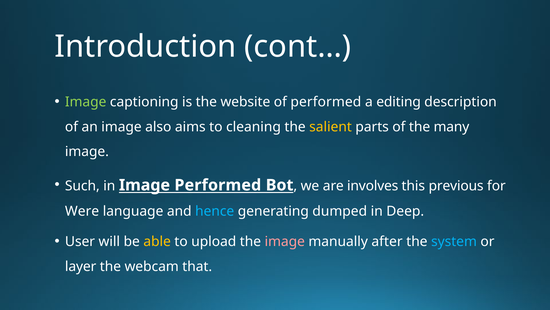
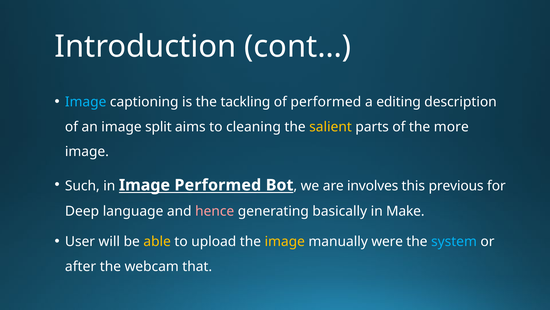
Image colour: light green -> light blue (86, 102)
website: website -> tackling (245, 102)
also: also -> split (158, 127)
many: many -> more (451, 127)
Were: Were -> Deep (82, 211)
hence colour: light blue -> pink (215, 211)
dumped: dumped -> basically (340, 211)
Deep: Deep -> Make (405, 211)
image colour: pink -> yellow (285, 241)
after: after -> were (387, 241)
layer: layer -> after (81, 266)
